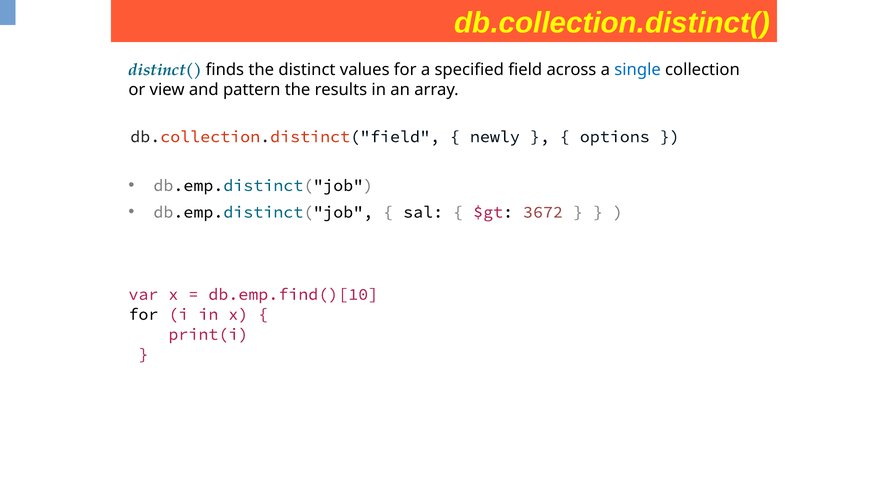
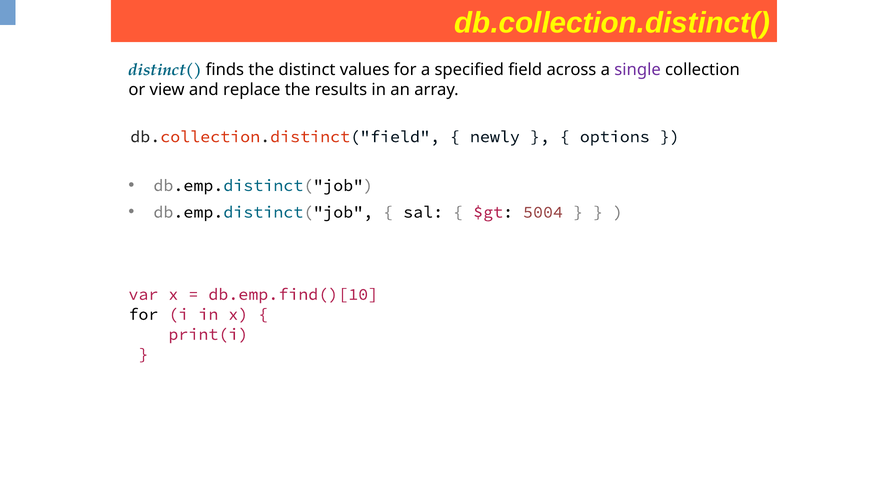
single colour: blue -> purple (638, 70)
pattern: pattern -> replace (252, 90)
3672: 3672 -> 5004 (543, 212)
